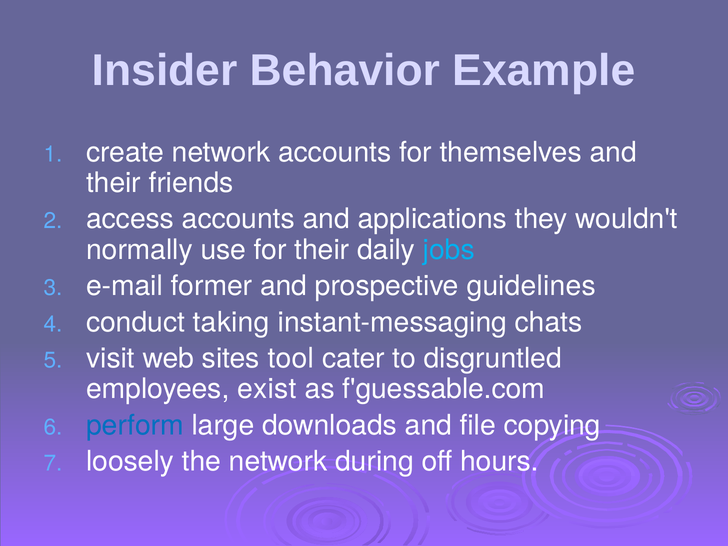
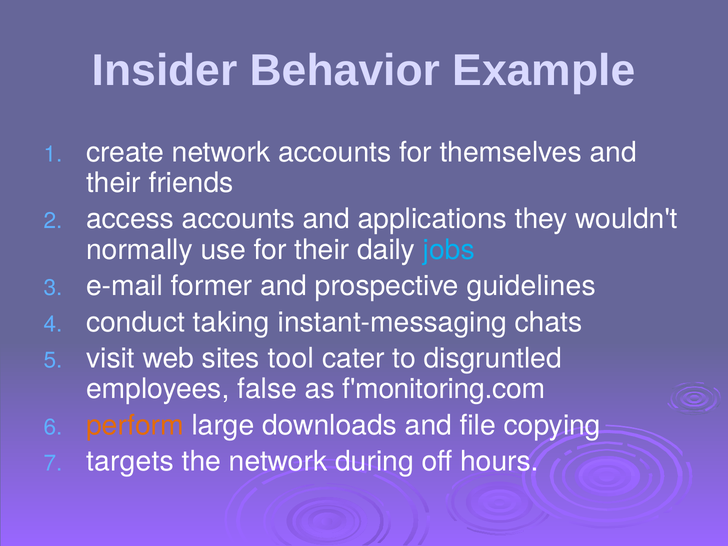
exist: exist -> false (267, 389)
f'guessable.com: f'guessable.com -> f'monitoring.com (444, 389)
perform colour: blue -> orange (135, 425)
loosely: loosely -> targets (130, 462)
